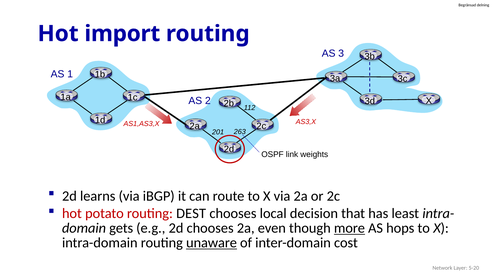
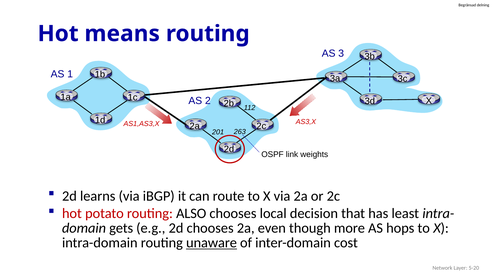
import: import -> means (122, 34)
DEST: DEST -> ALSO (191, 213)
more underline: present -> none (349, 228)
